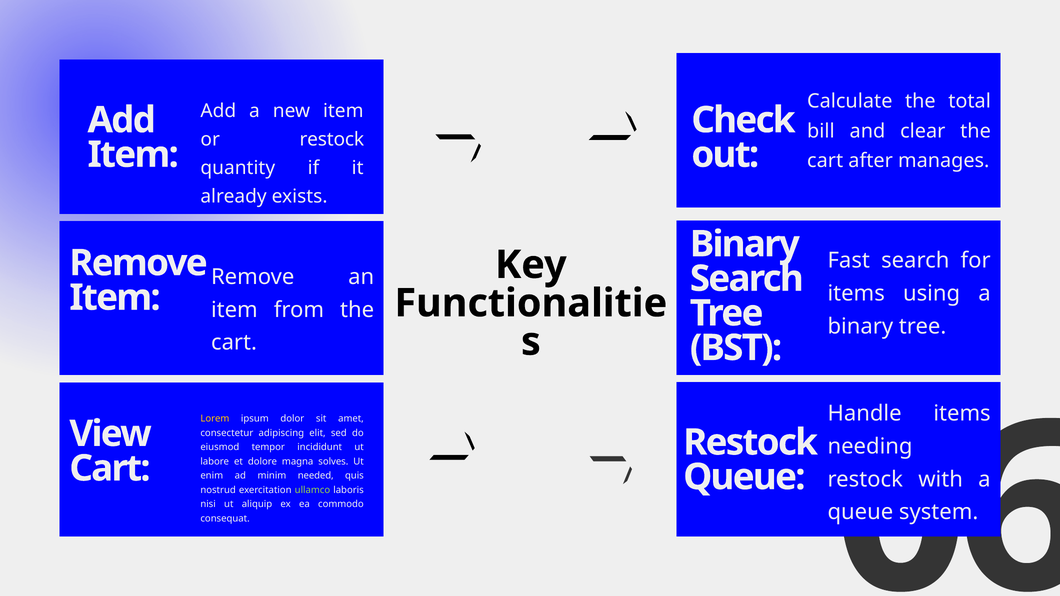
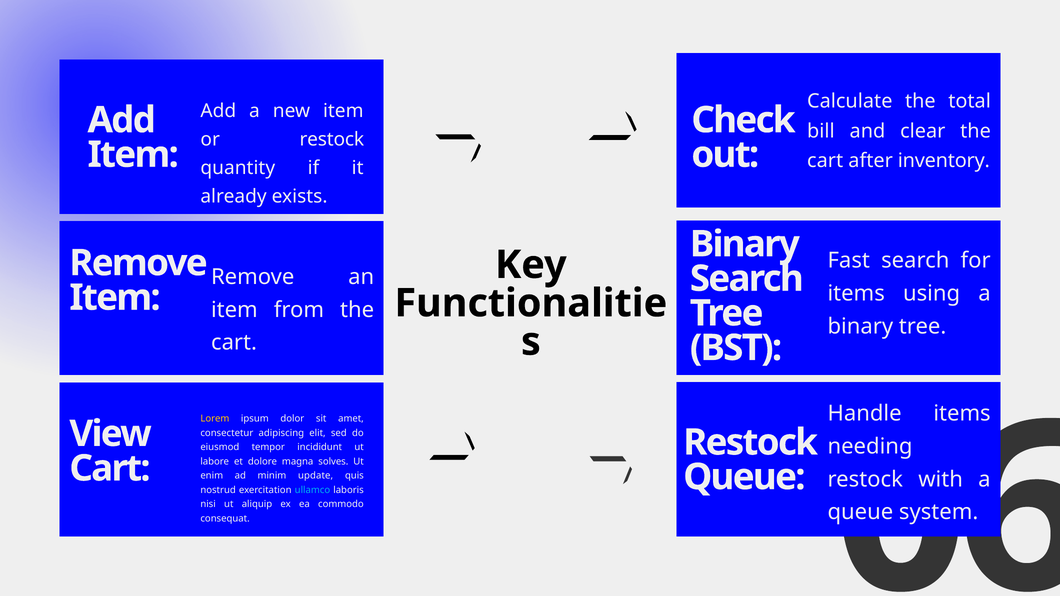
manages: manages -> inventory (944, 161)
needed: needed -> update (316, 476)
ullamco colour: light green -> light blue (312, 490)
